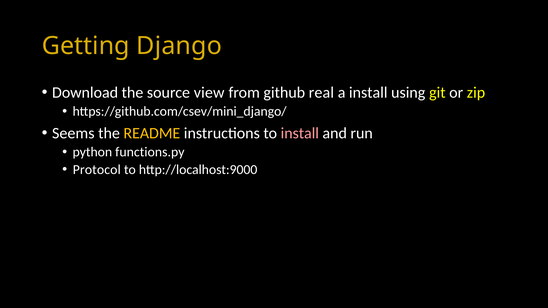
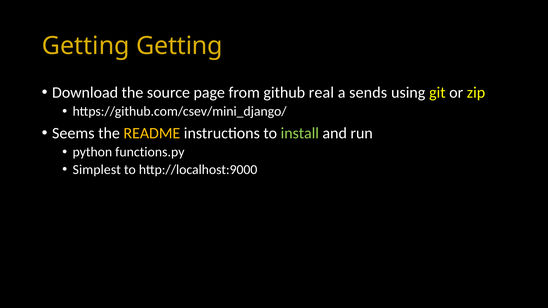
Getting Django: Django -> Getting (179, 46)
view: view -> page (209, 93)
a install: install -> sends (368, 93)
install colour: pink -> light green (300, 133)
Protocol: Protocol -> Simplest (97, 170)
